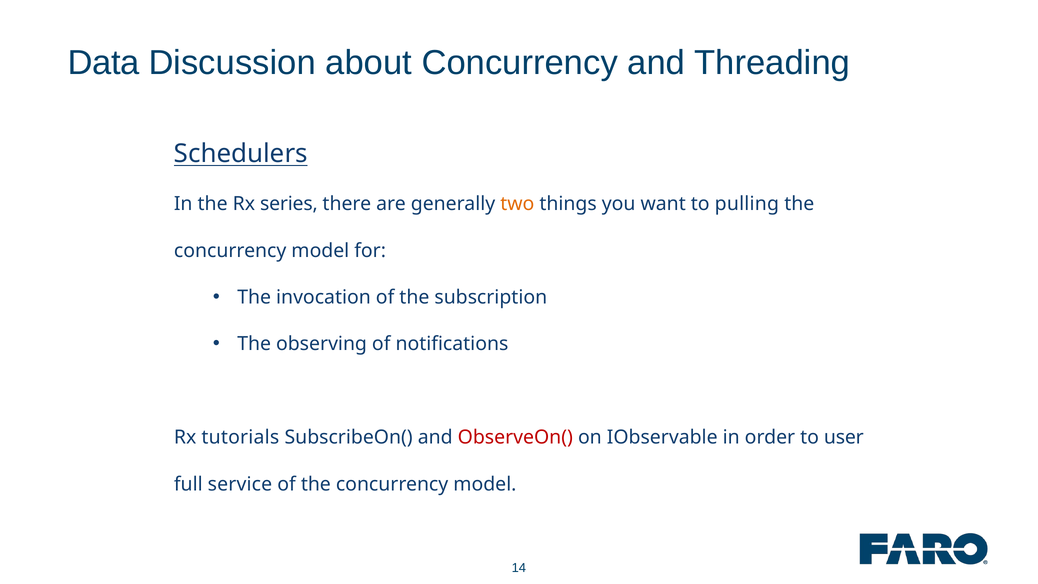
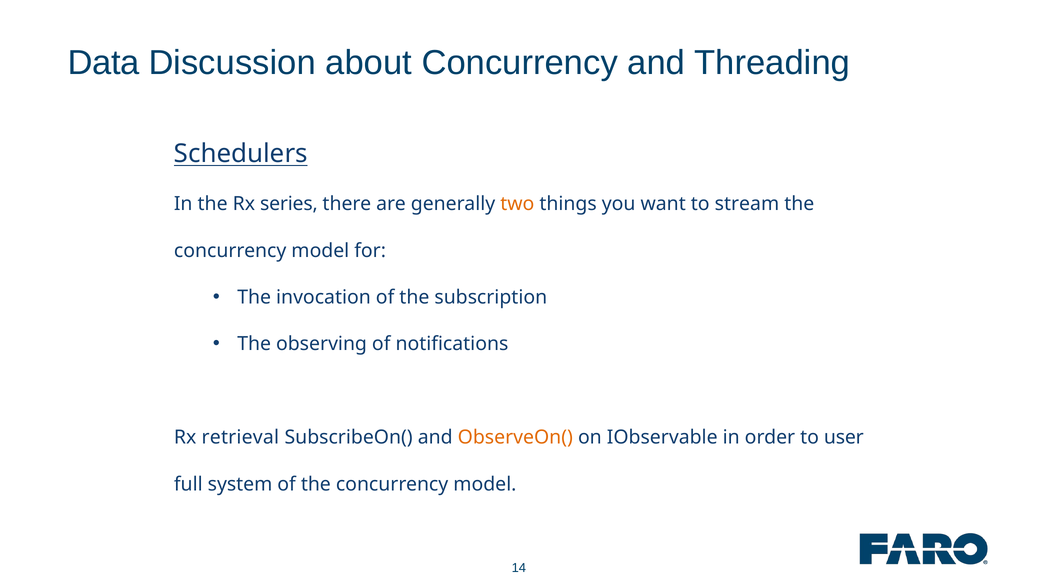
pulling: pulling -> stream (747, 204)
tutorials: tutorials -> retrieval (240, 437)
ObserveOn( colour: red -> orange (515, 437)
service: service -> system (240, 484)
